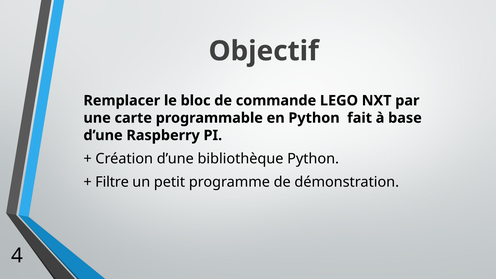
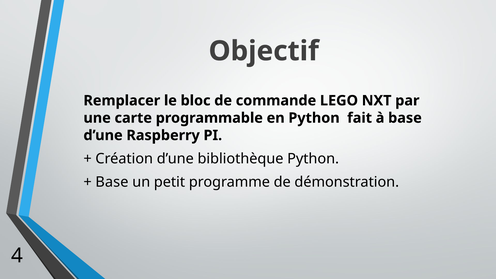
Filtre: Filtre -> Base (112, 182)
